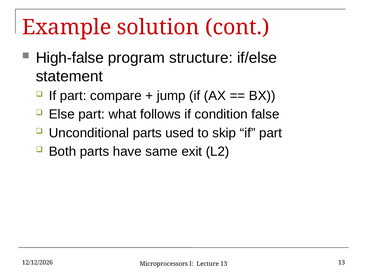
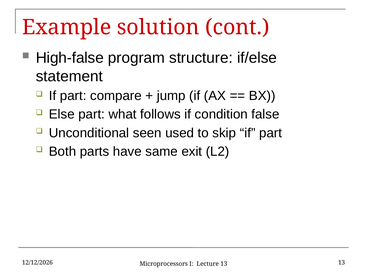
Unconditional parts: parts -> seen (147, 133)
